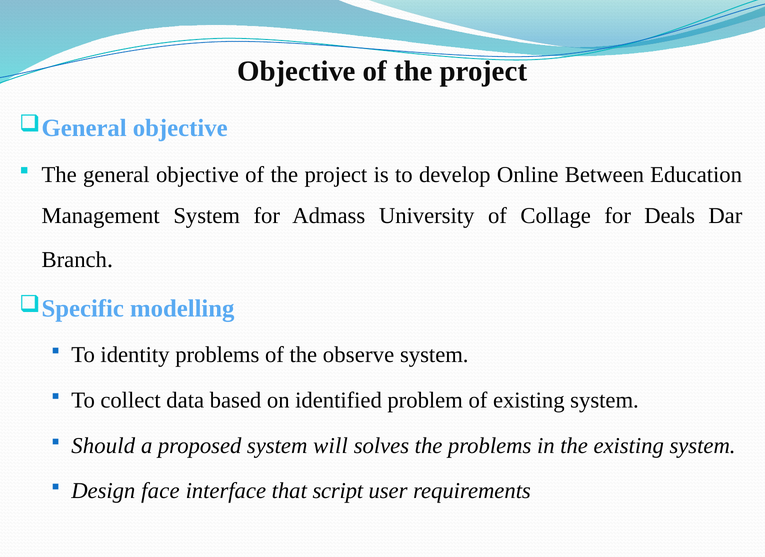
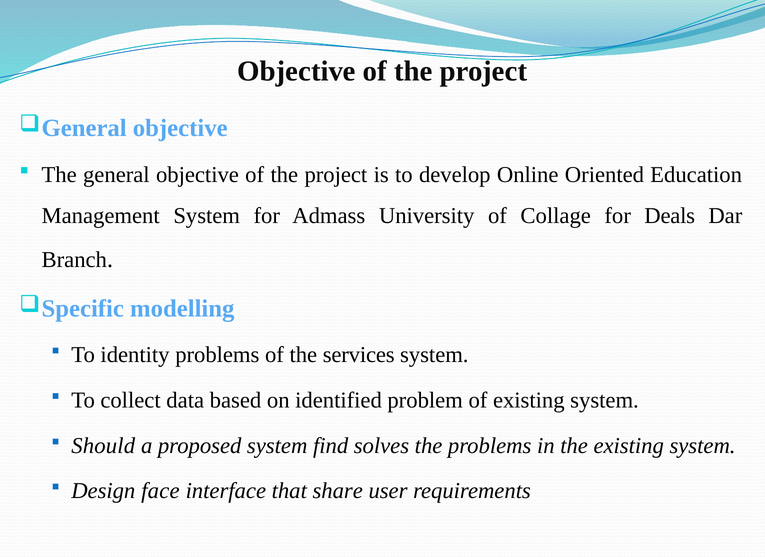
Between: Between -> Oriented (604, 175)
observe: observe -> services (359, 355)
will: will -> find (331, 446)
script: script -> share (338, 491)
